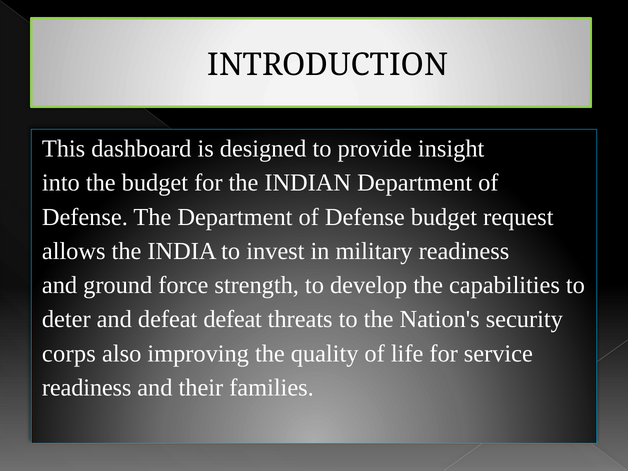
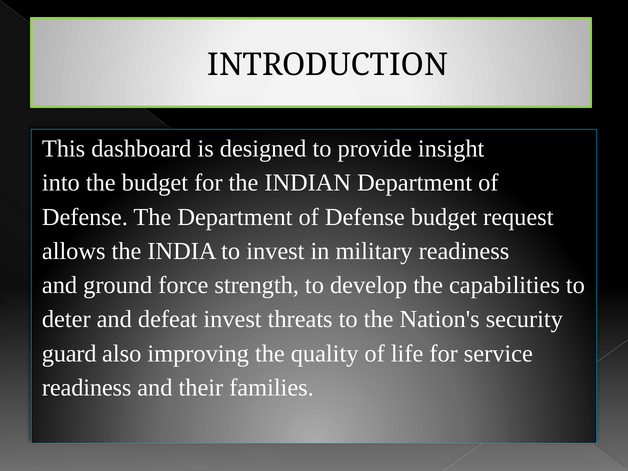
defeat defeat: defeat -> invest (233, 319)
corps: corps -> guard (69, 354)
